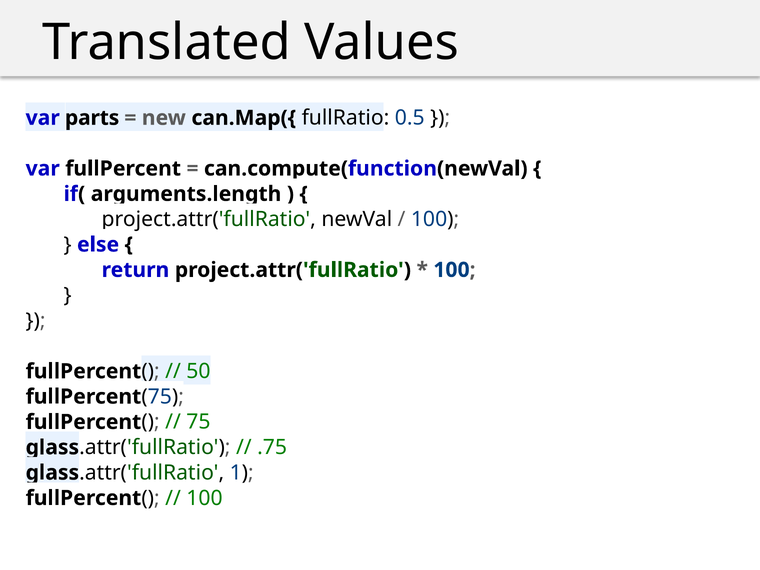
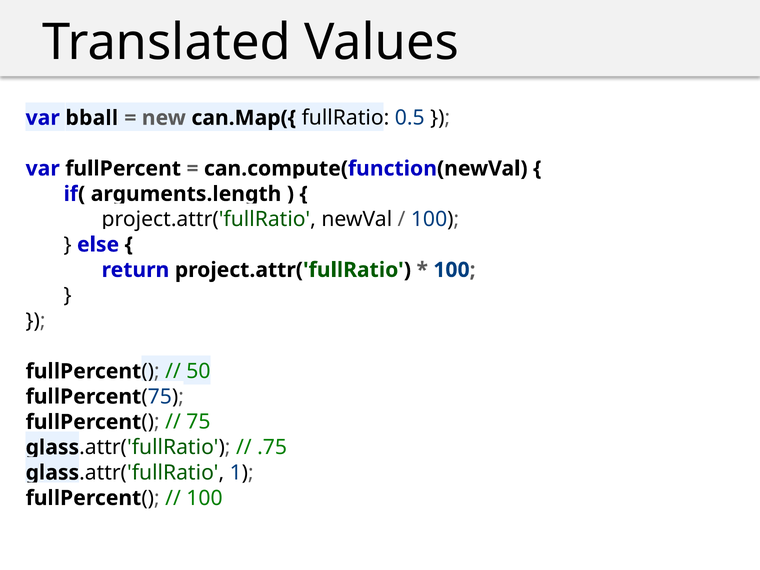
parts: parts -> bball (92, 118)
